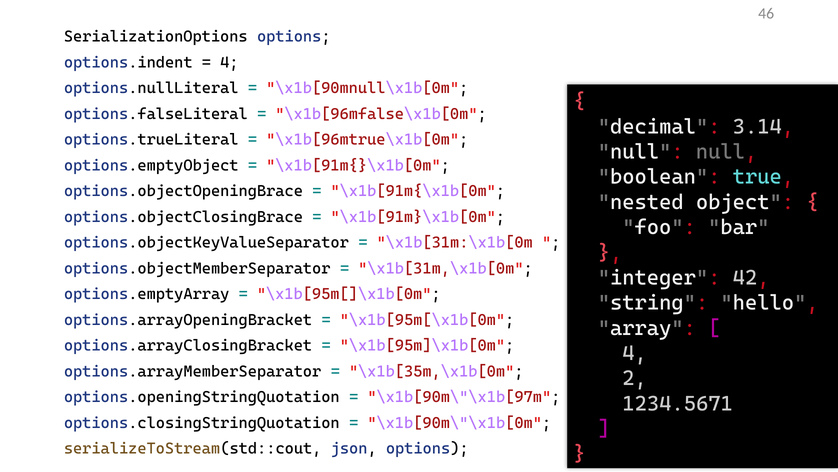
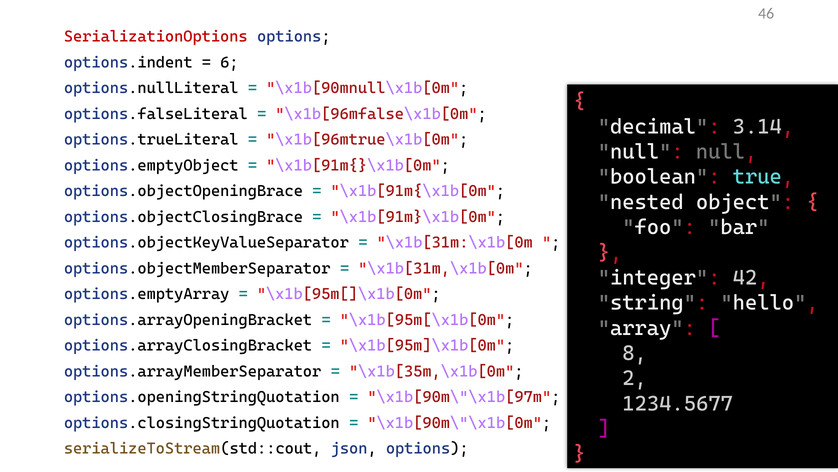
SerializationOptions colour: black -> red (156, 37)
4: 4 -> 6 (229, 62)
4: 4 -> 8 (635, 353)
1234.5671: 1234.5671 -> 1234.5677 (678, 403)
